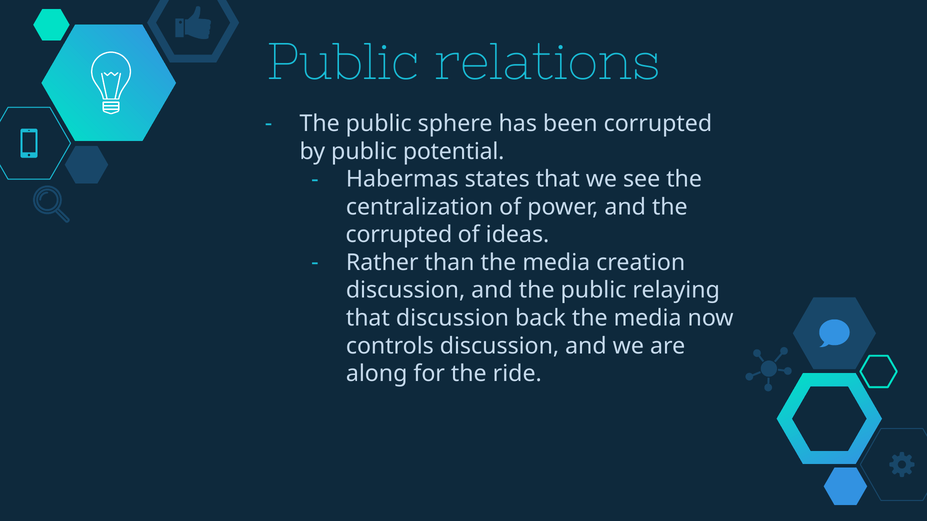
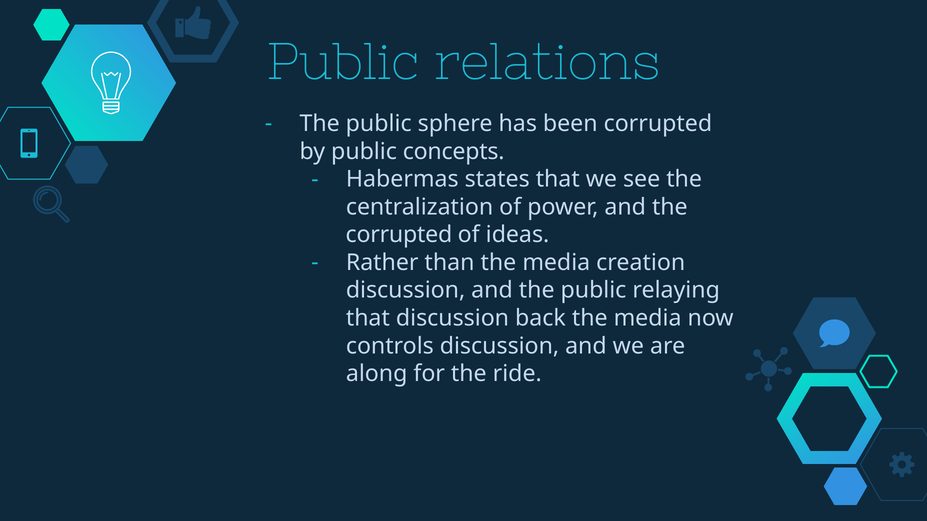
potential: potential -> concepts (454, 152)
